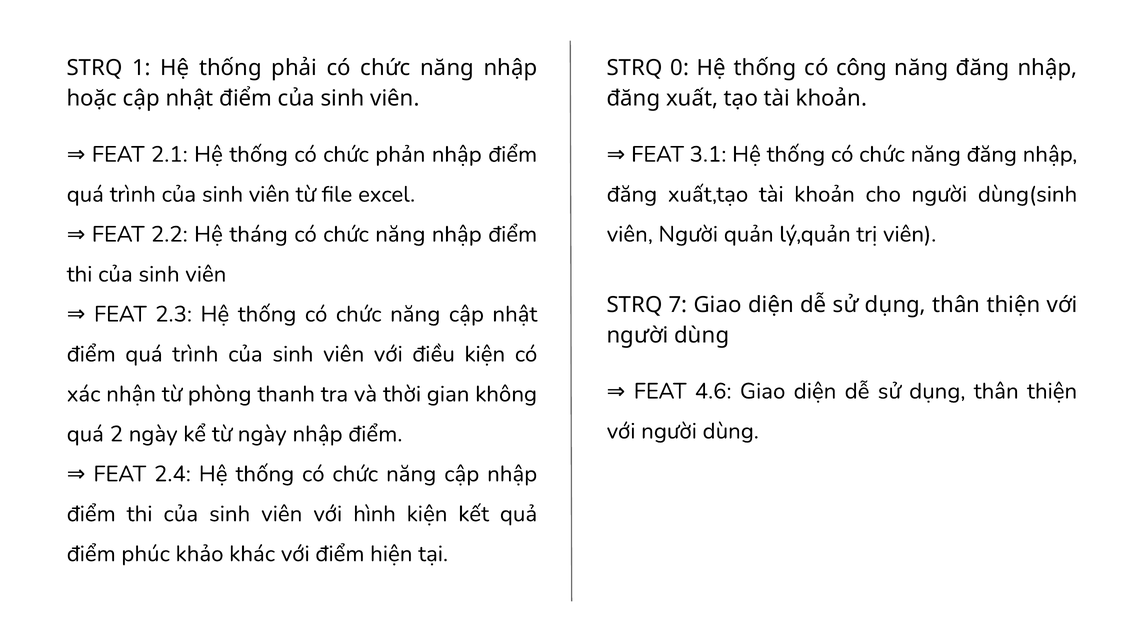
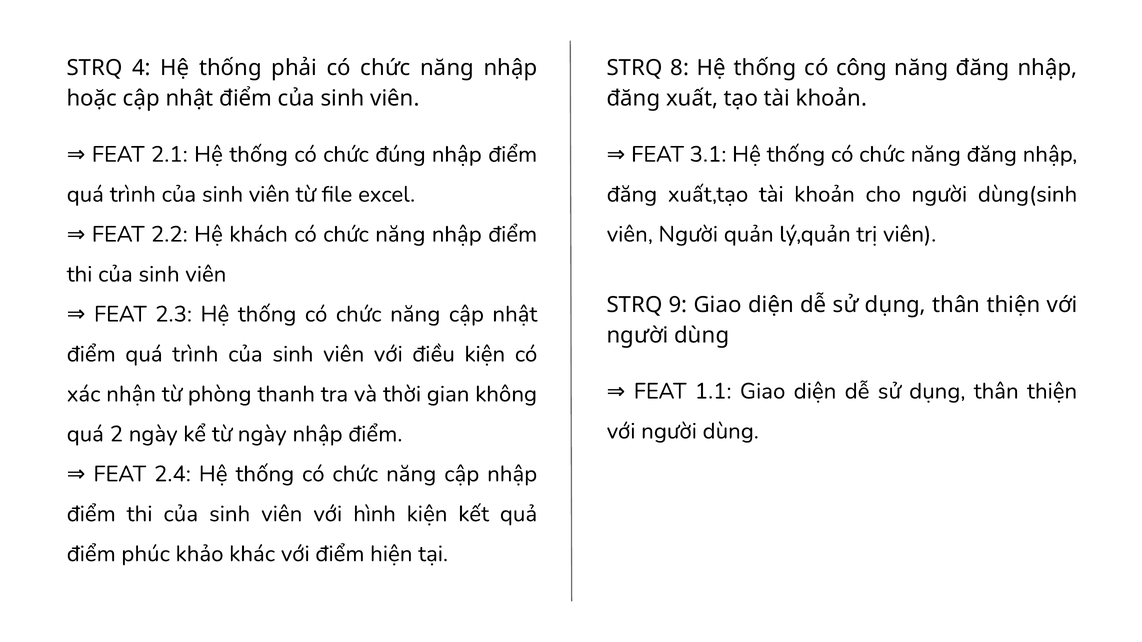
1: 1 -> 4 (141, 68)
0: 0 -> 8 (680, 68)
phản: phản -> đúng (400, 154)
tháng: tháng -> khách (259, 234)
7: 7 -> 9 (678, 305)
4.6: 4.6 -> 1.1 (713, 391)
